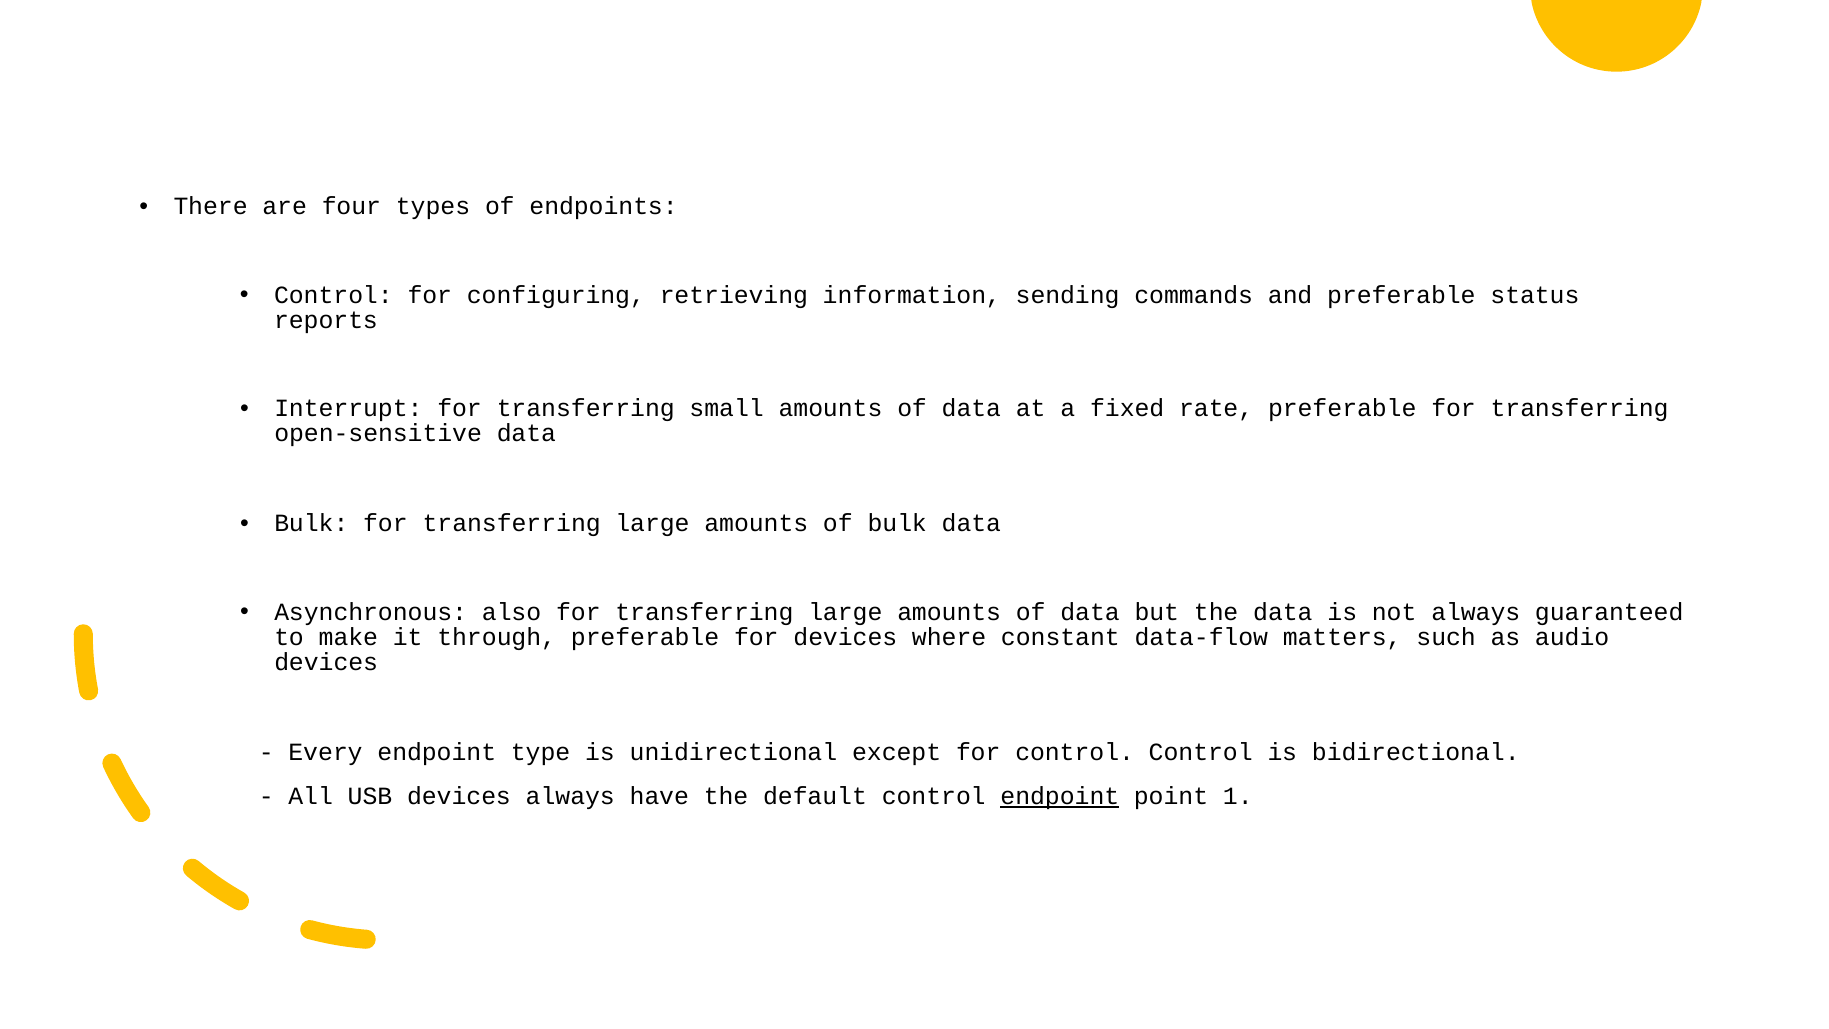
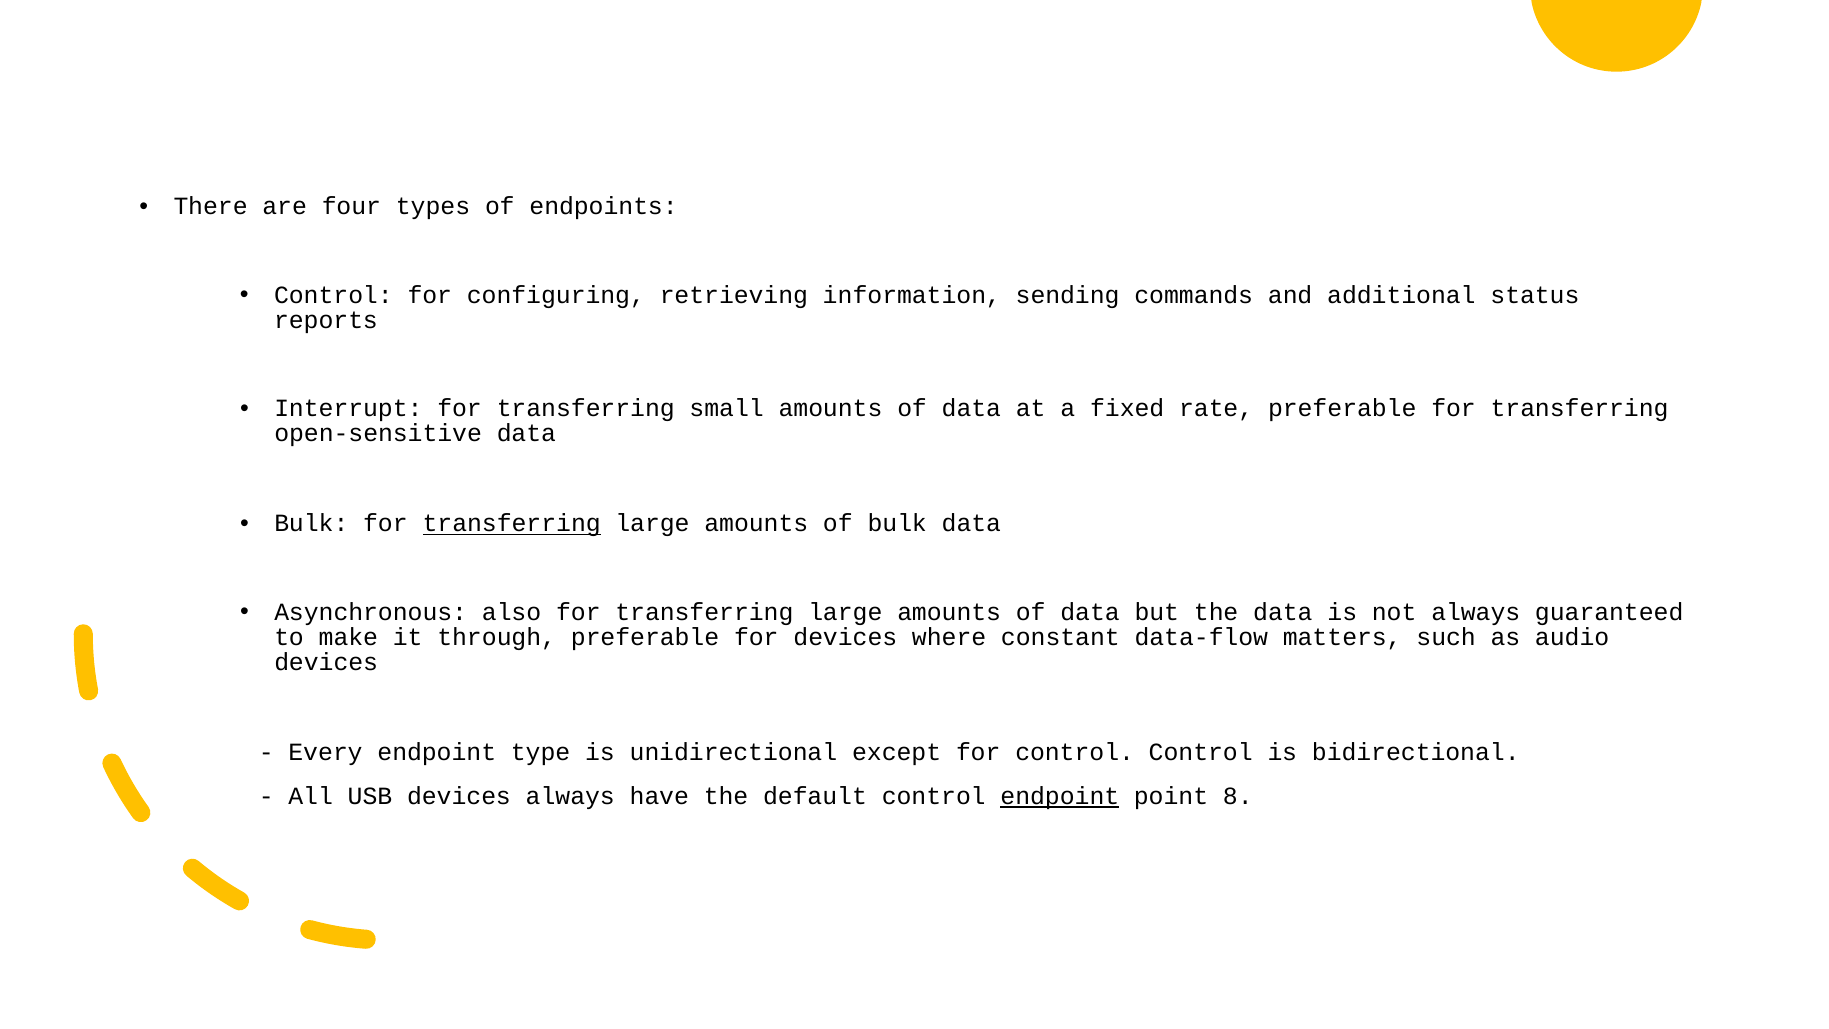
and preferable: preferable -> additional (1401, 295)
transferring underline: none -> present (512, 524)
1: 1 -> 8 (1238, 796)
